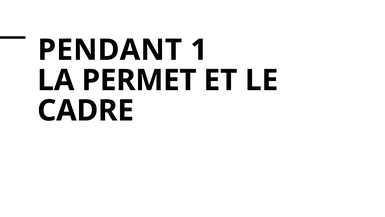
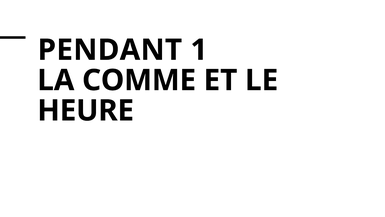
PERMET: PERMET -> COMME (139, 80)
CADRE: CADRE -> HEURE (86, 110)
